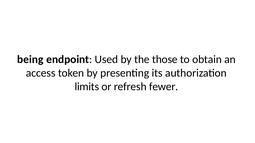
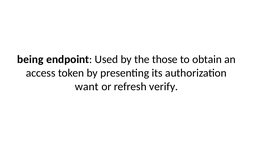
limits: limits -> want (87, 87)
fewer: fewer -> verify (164, 87)
